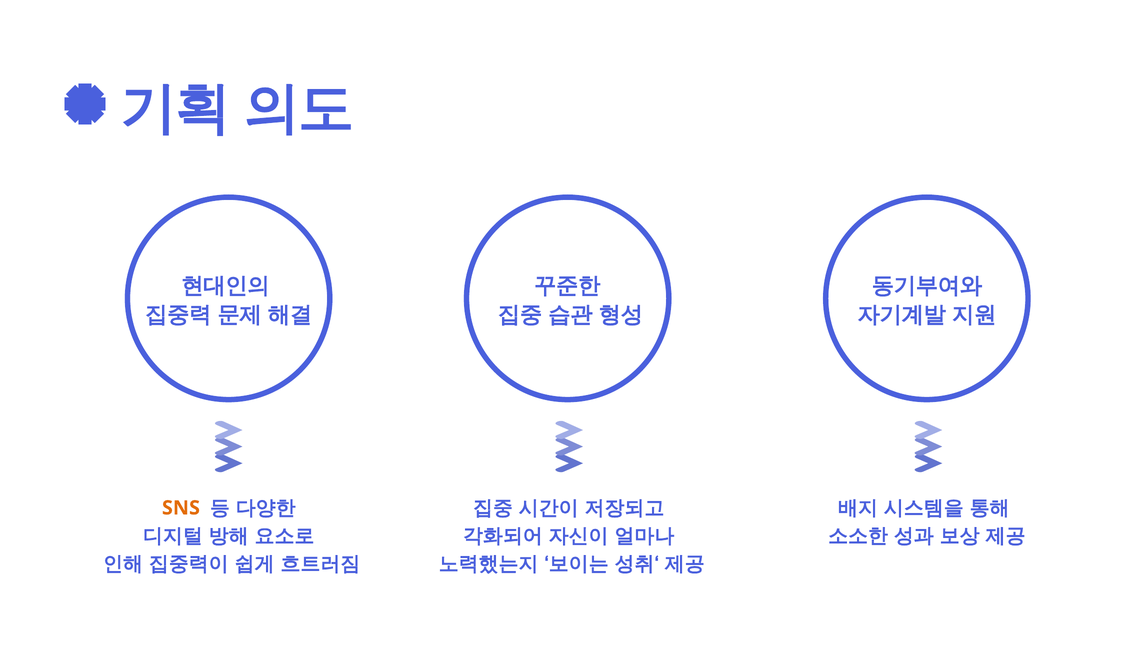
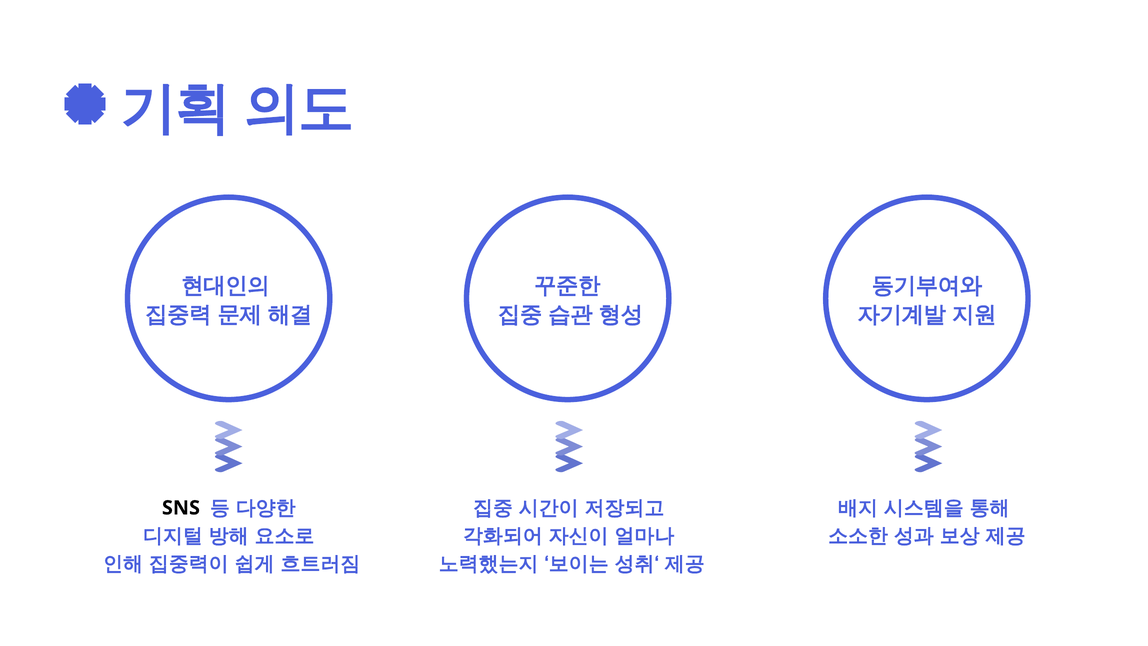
SNS colour: orange -> black (181, 508)
